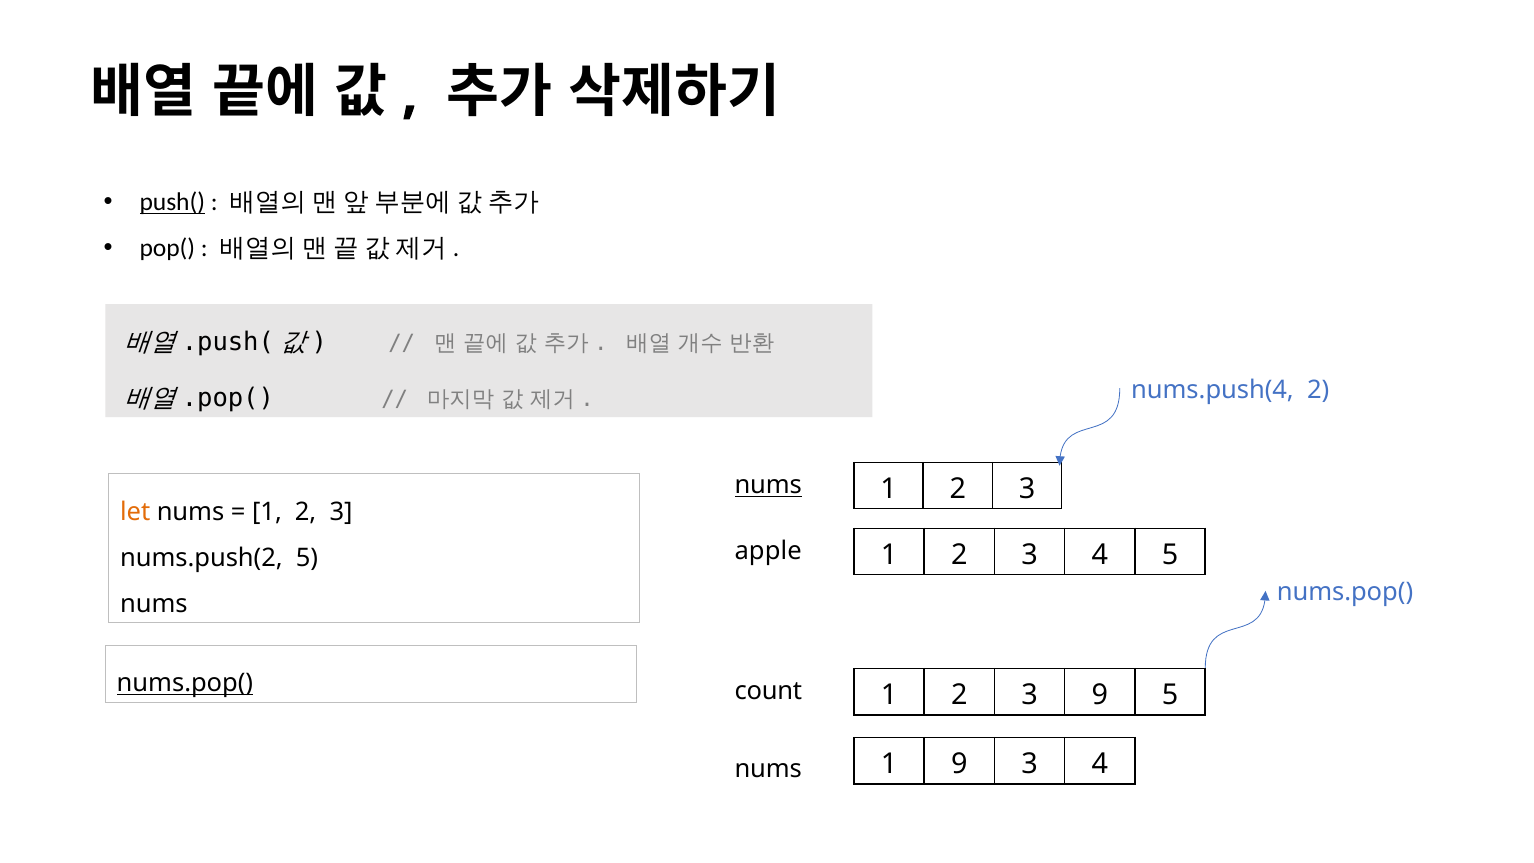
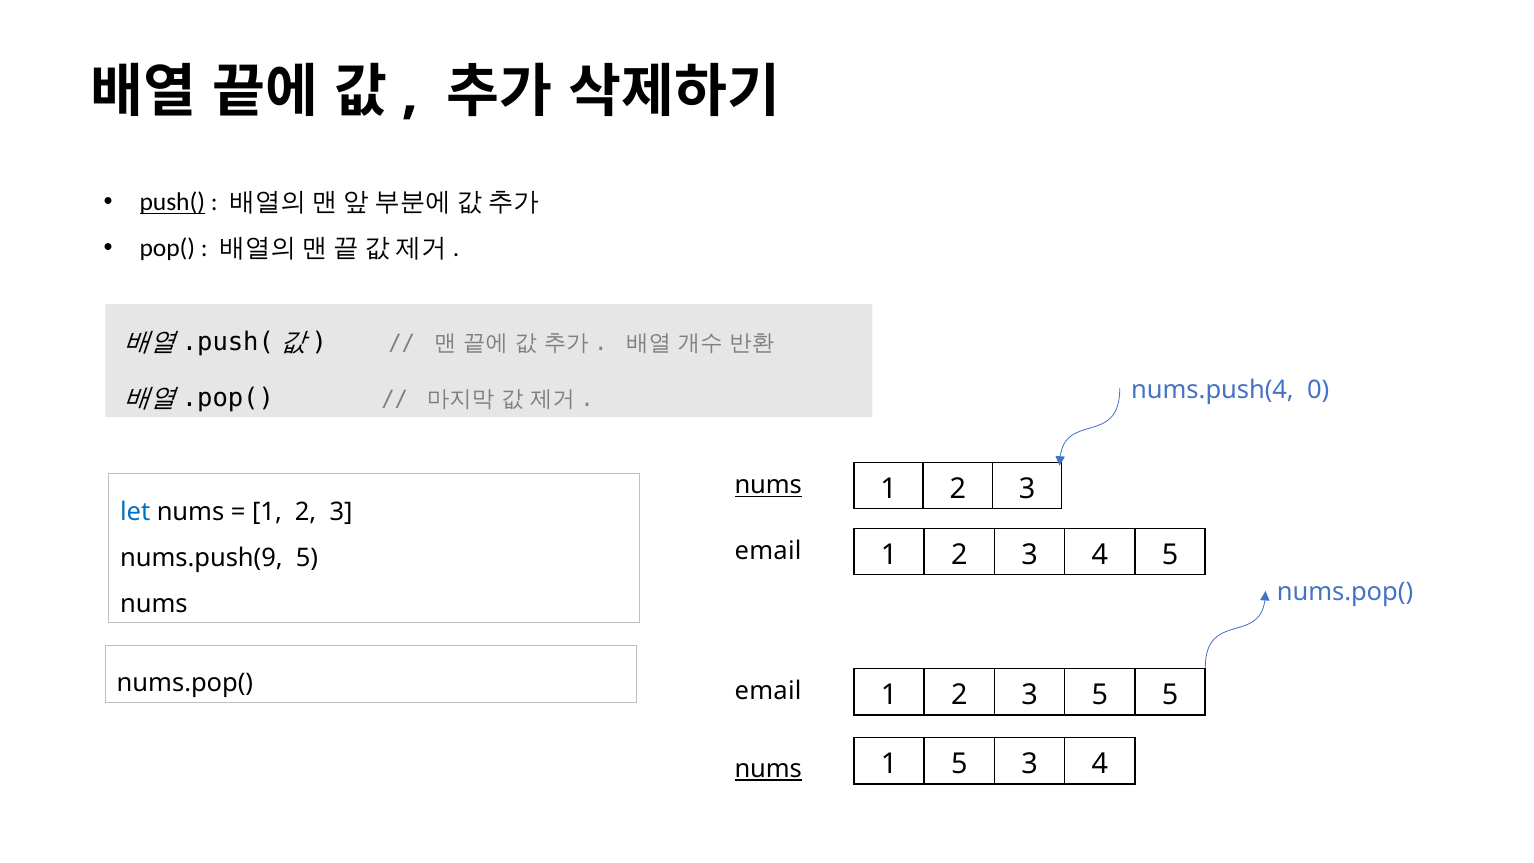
nums.push(4 2: 2 -> 0 (1318, 390)
let colour: orange -> blue (135, 512)
apple: apple -> email (768, 551)
nums.push(2: nums.push(2 -> nums.push(9 (201, 558)
nums.pop( underline: present -> none (185, 683)
count: count -> email (768, 691)
3 9: 9 -> 5 (1100, 695)
nums underline: none -> present (768, 769)
1 9: 9 -> 5 (959, 764)
